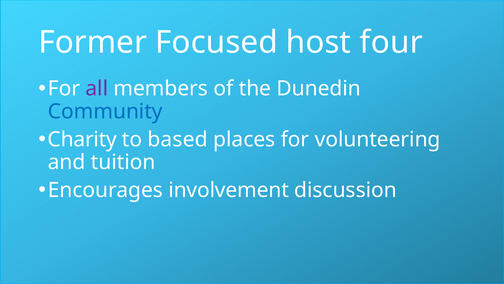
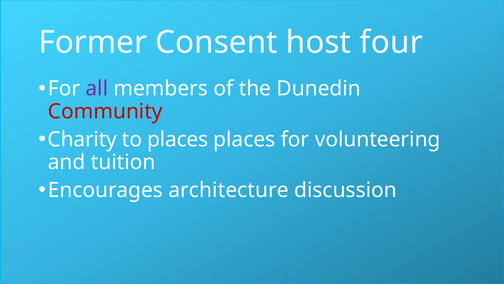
Focused: Focused -> Consent (216, 42)
Community colour: blue -> red (105, 111)
to based: based -> places (178, 139)
involvement: involvement -> architecture (229, 190)
